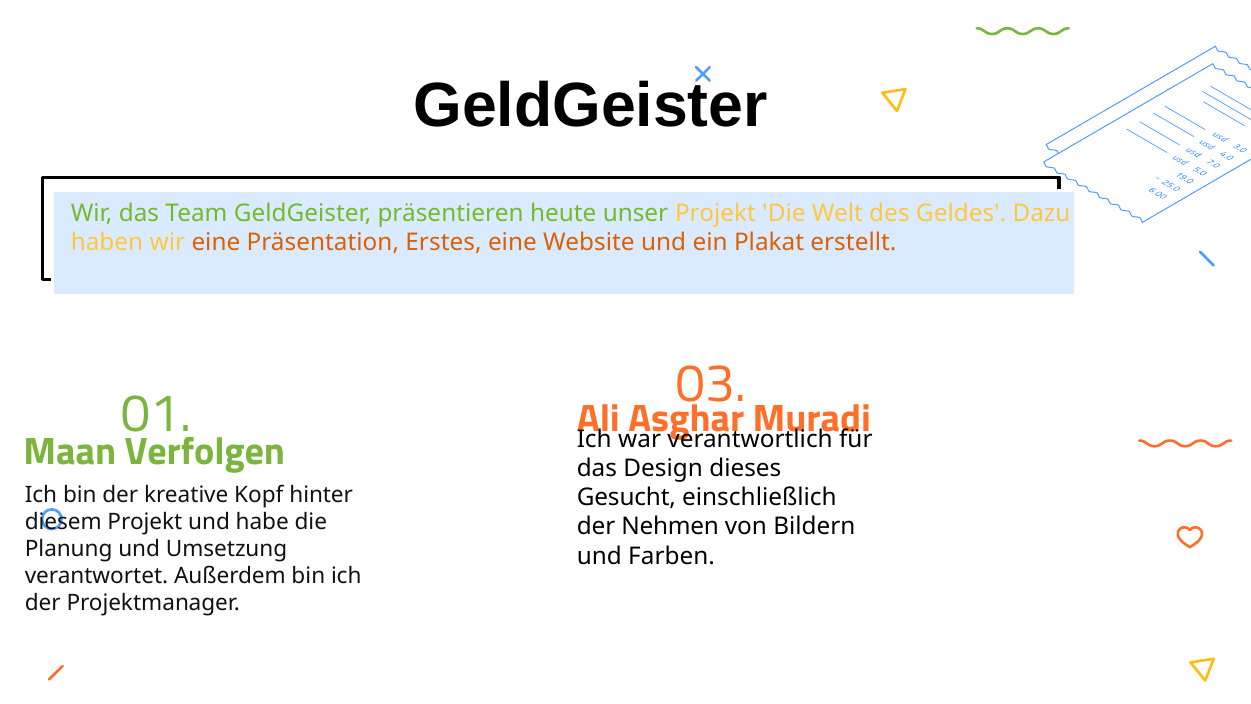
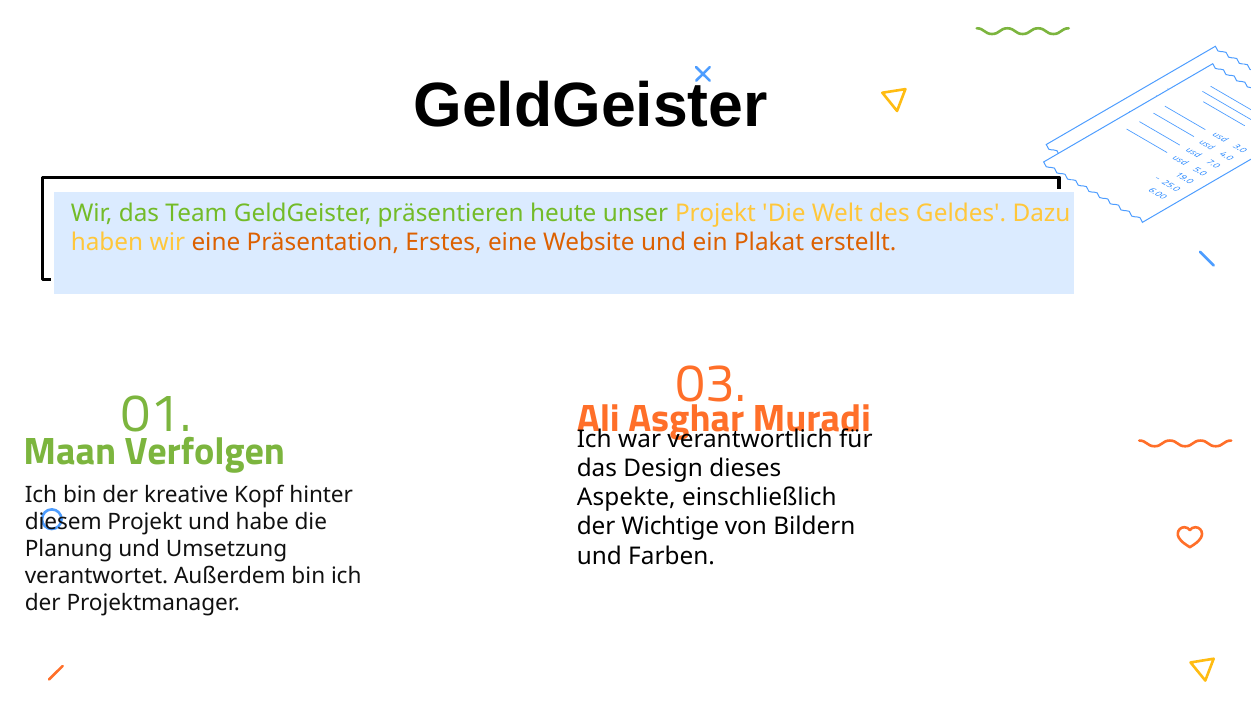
Gesucht: Gesucht -> Aspekte (626, 497)
Nehmen: Nehmen -> Wichtige (670, 527)
